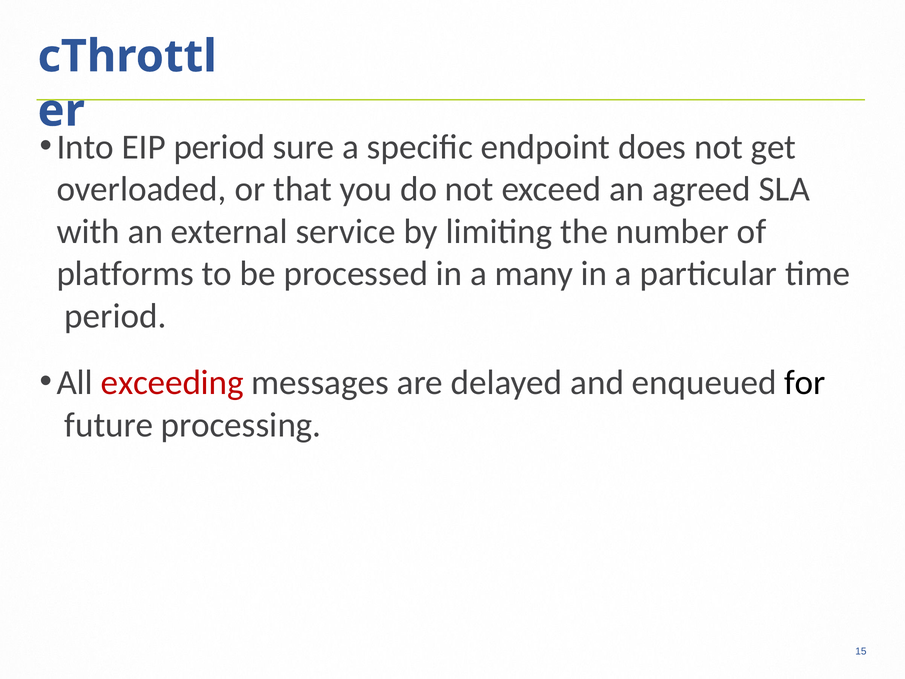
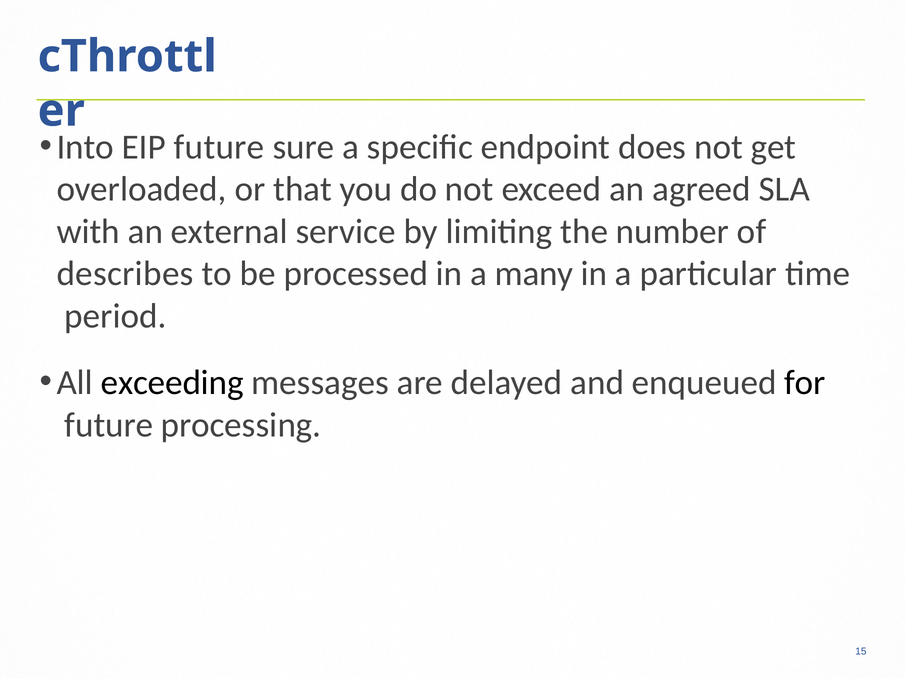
EIP period: period -> future (219, 147)
platforms: platforms -> describes (125, 274)
exceeding colour: red -> black (172, 382)
